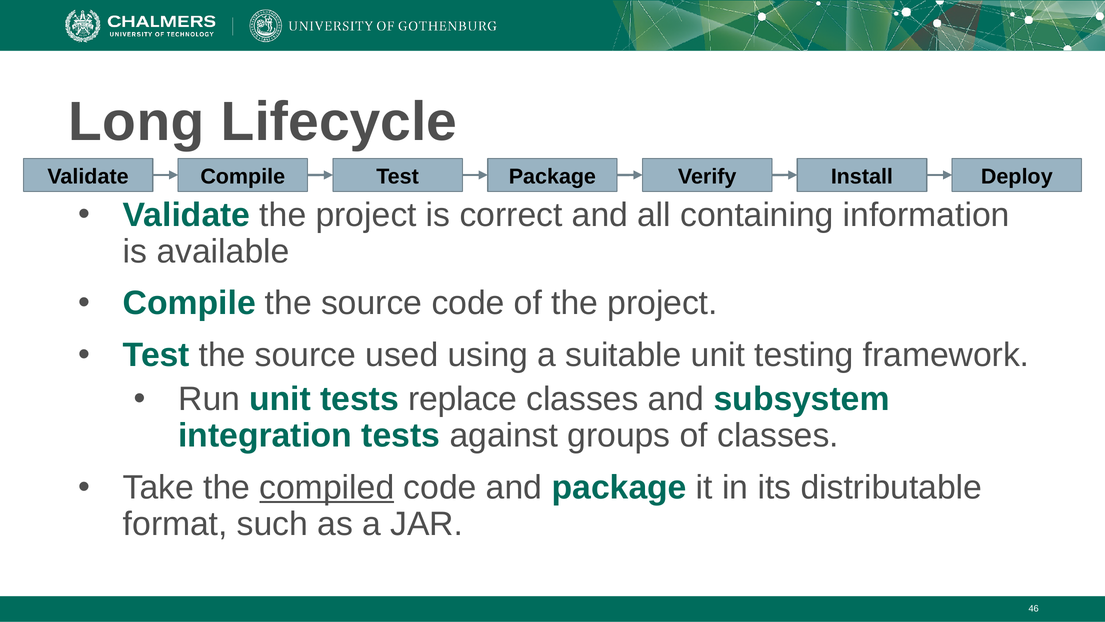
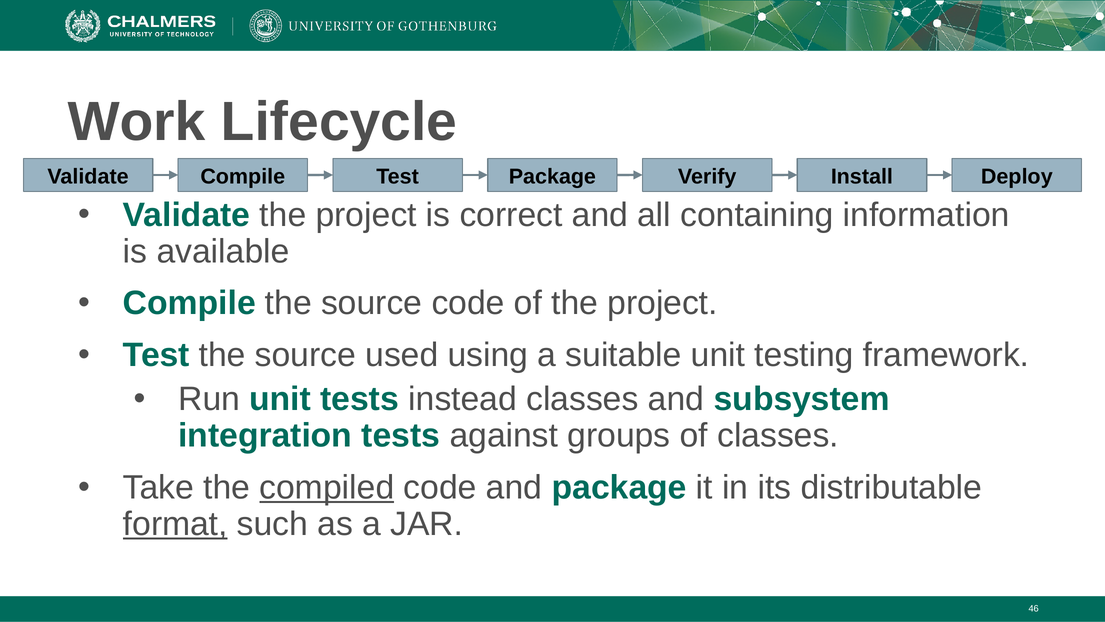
Long: Long -> Work (137, 122)
replace: replace -> instead (463, 399)
format underline: none -> present (175, 524)
